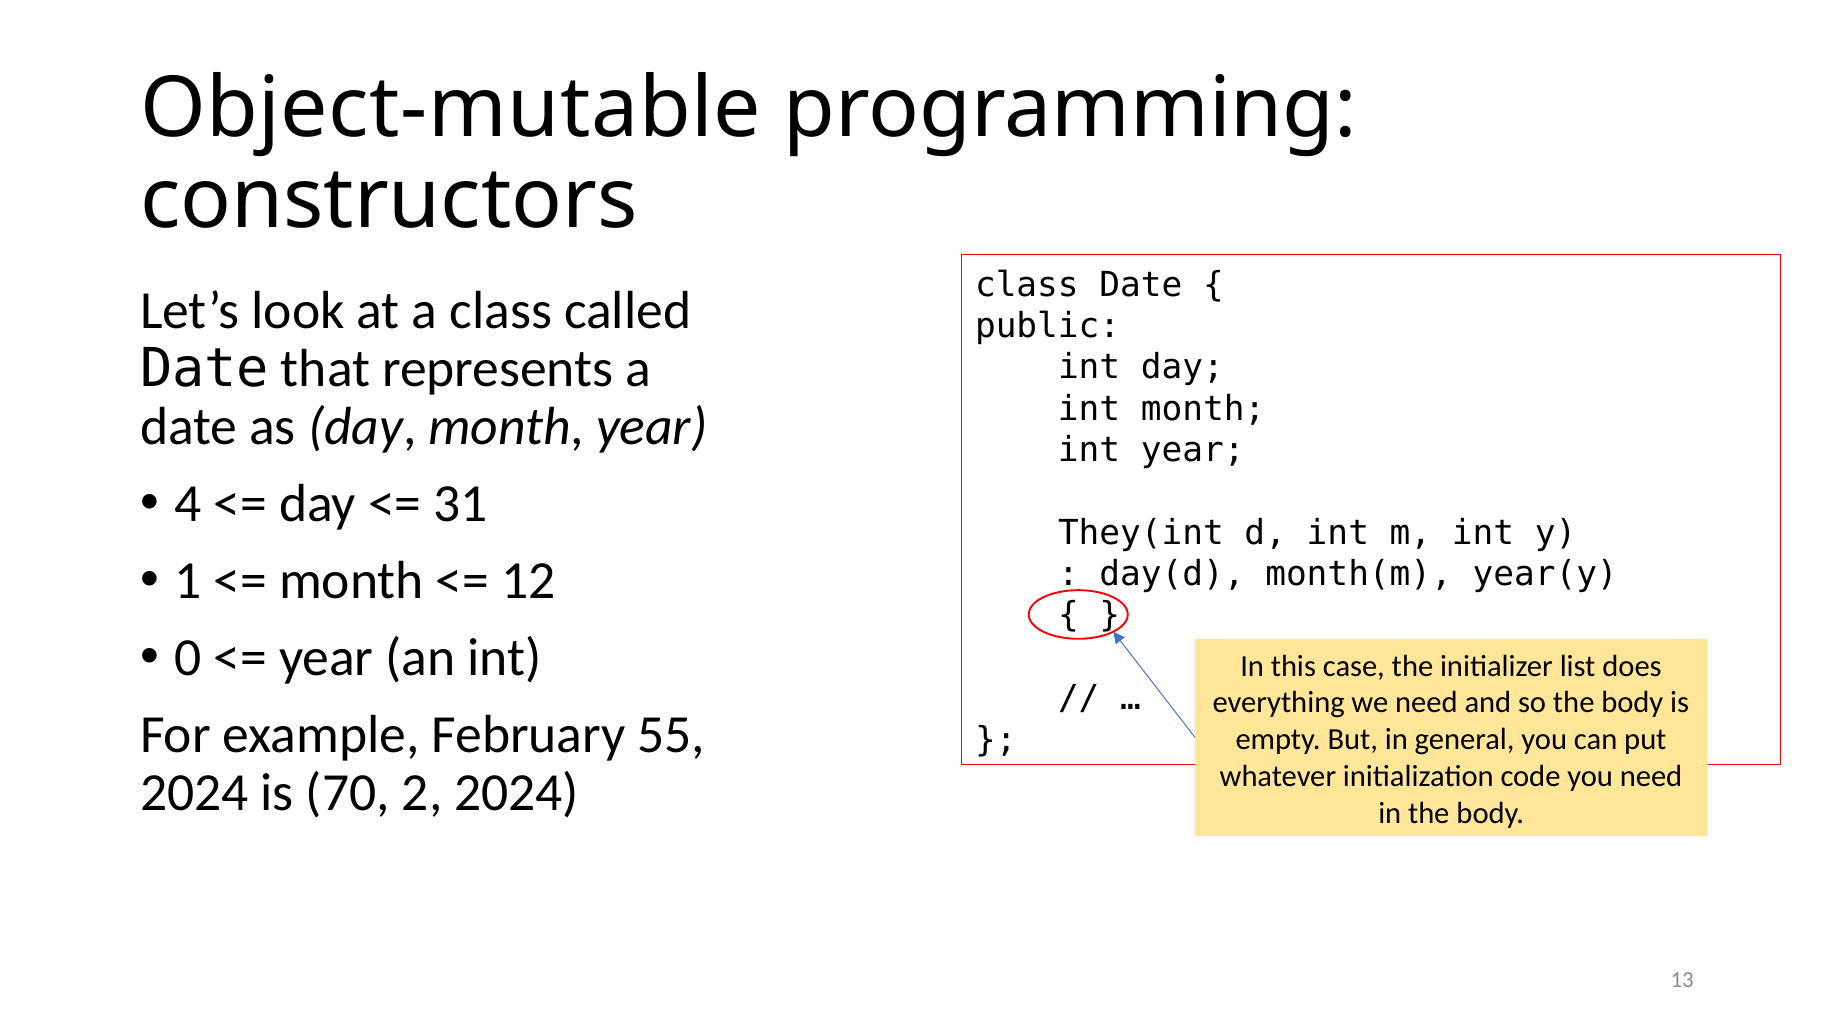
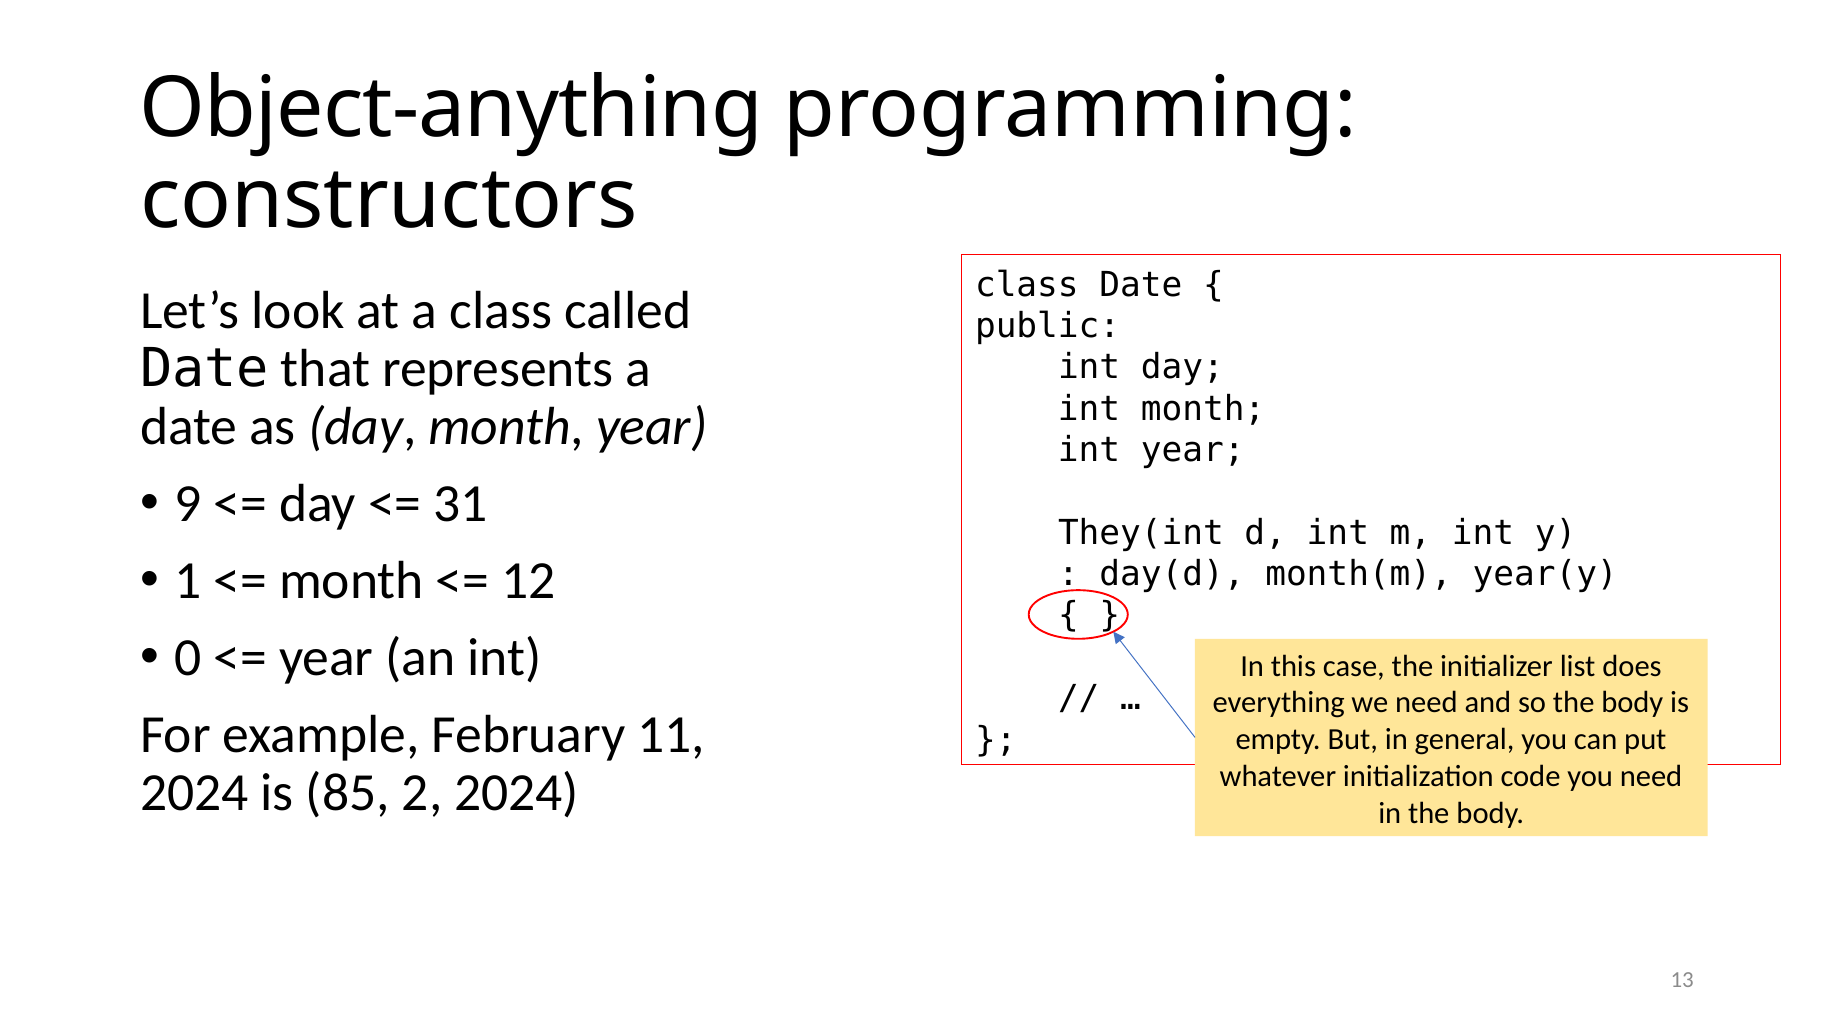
Object-mutable: Object-mutable -> Object-anything (451, 109)
4: 4 -> 9 (188, 504)
55: 55 -> 11 (671, 735)
70: 70 -> 85 (348, 793)
